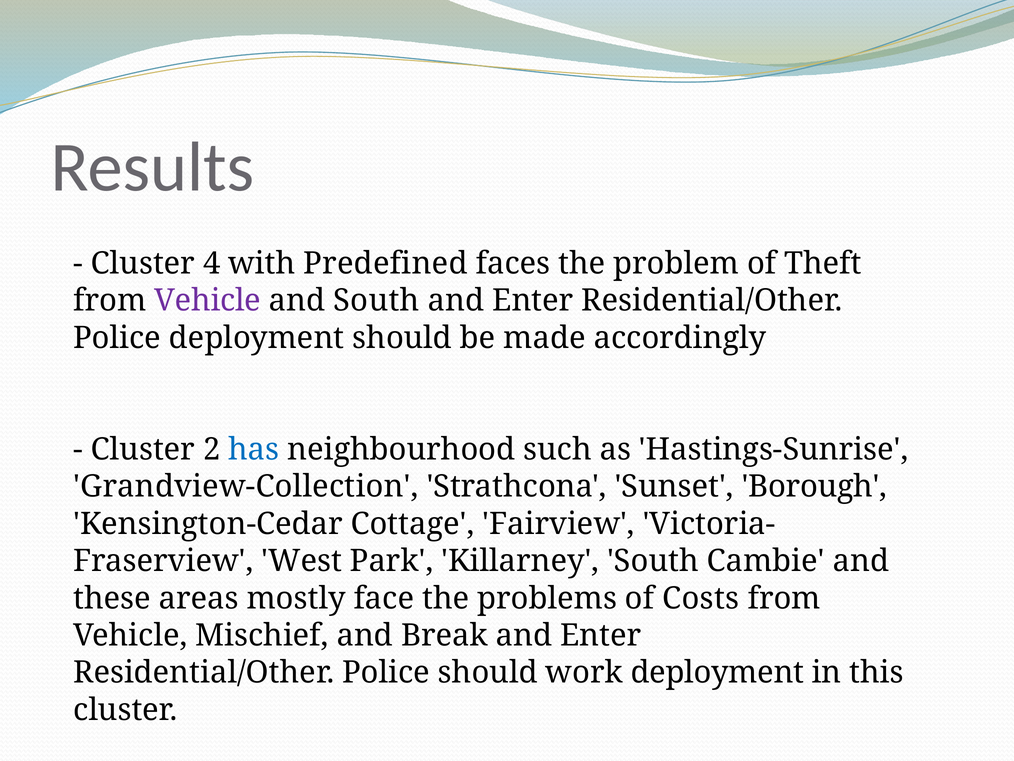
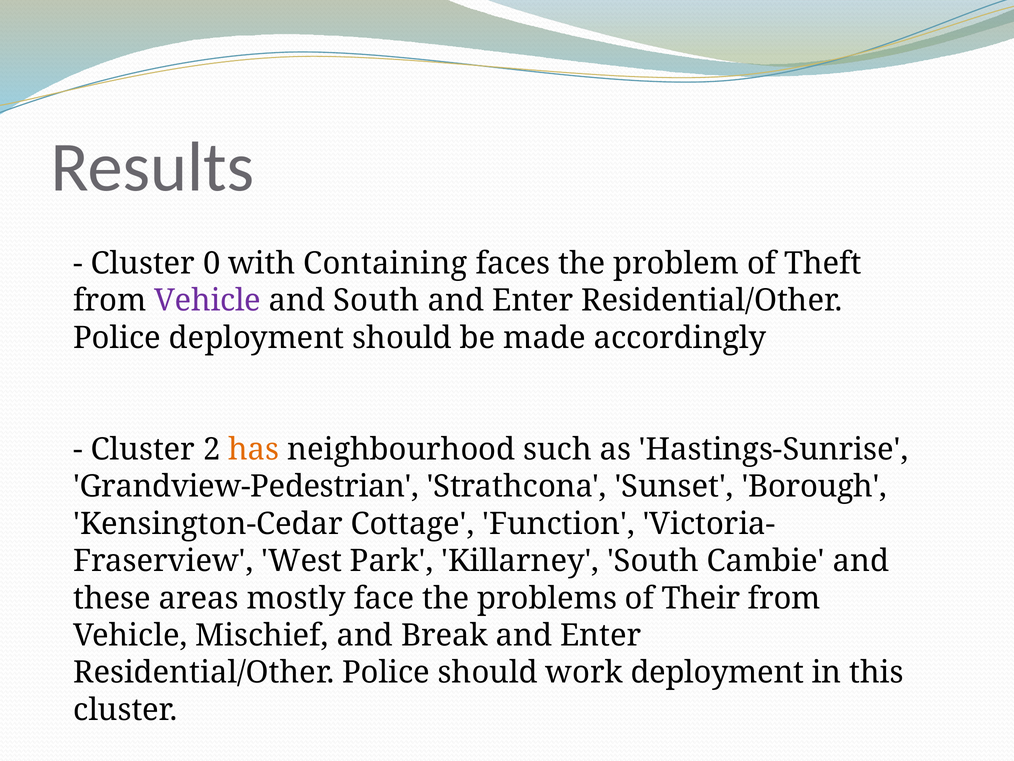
4: 4 -> 0 (212, 263)
Predefined: Predefined -> Containing (385, 263)
has colour: blue -> orange (254, 449)
Grandview-Collection: Grandview-Collection -> Grandview-Pedestrian (246, 486)
Fairview: Fairview -> Function (559, 524)
Costs: Costs -> Their (701, 598)
